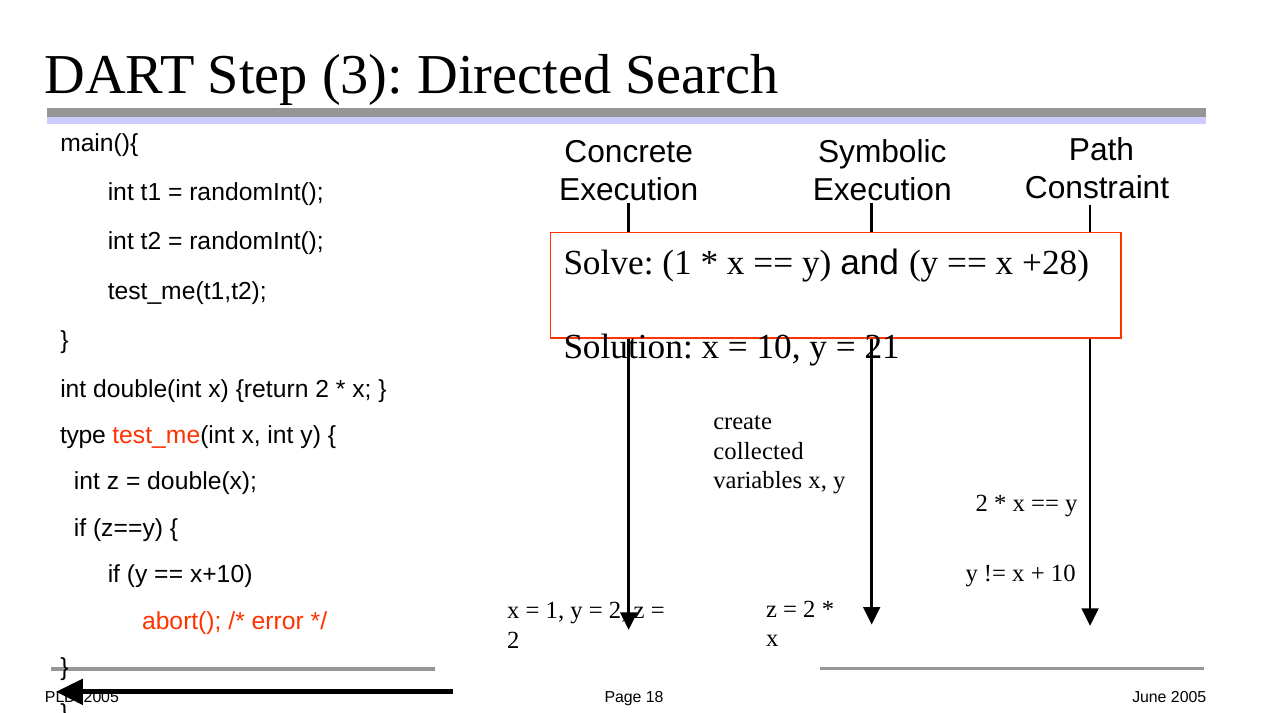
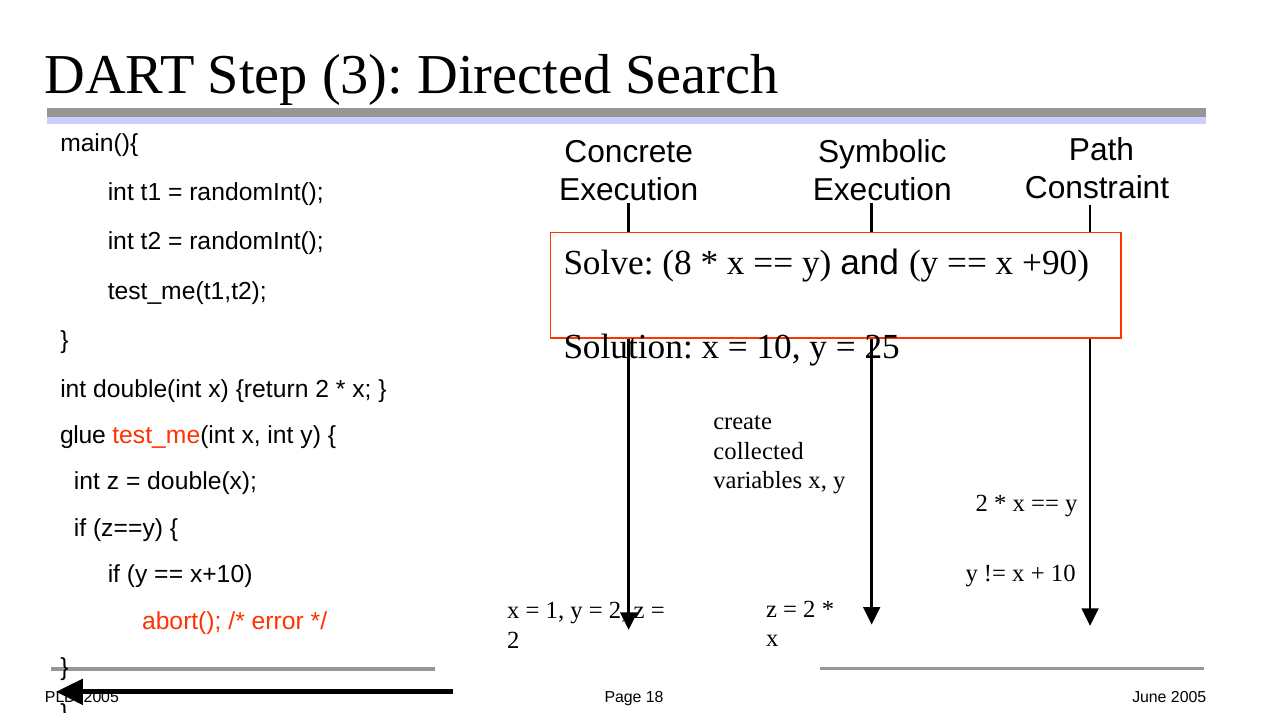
Solve 1: 1 -> 8 (677, 263)
+28: +28 -> +90 (1056, 263)
21: 21 -> 25 (882, 347)
type: type -> glue (83, 436)
